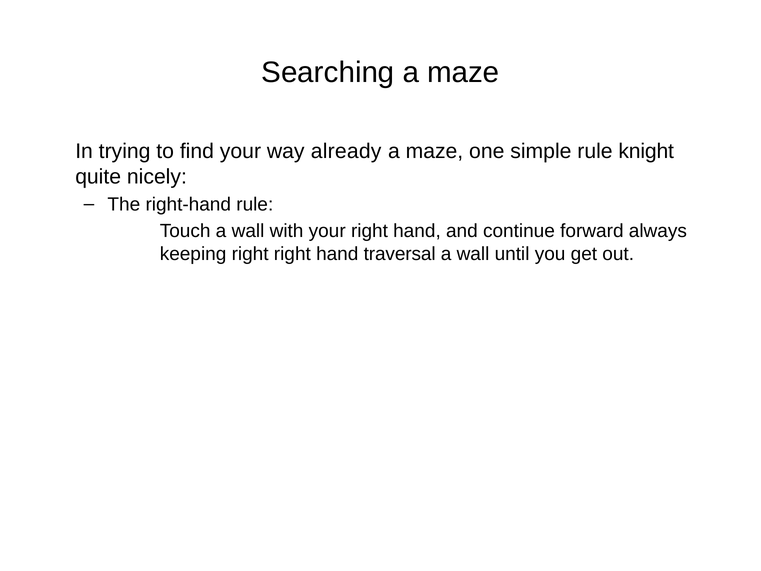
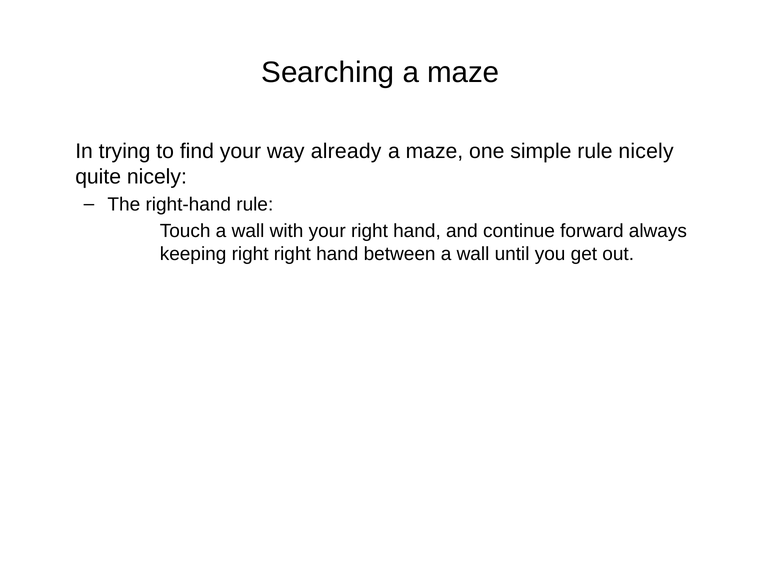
rule knight: knight -> nicely (646, 151)
traversal: traversal -> between (400, 254)
